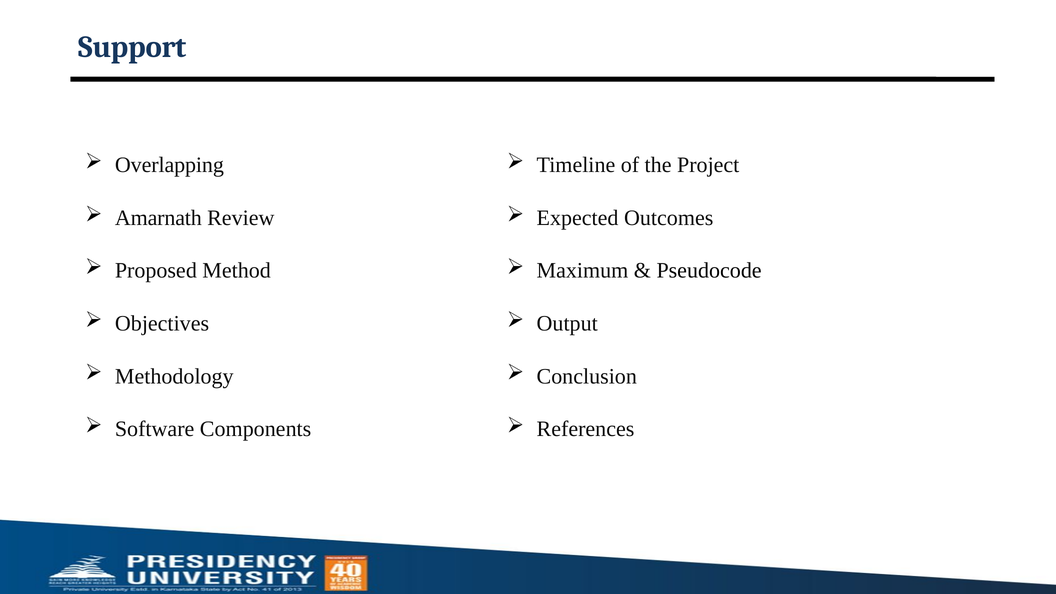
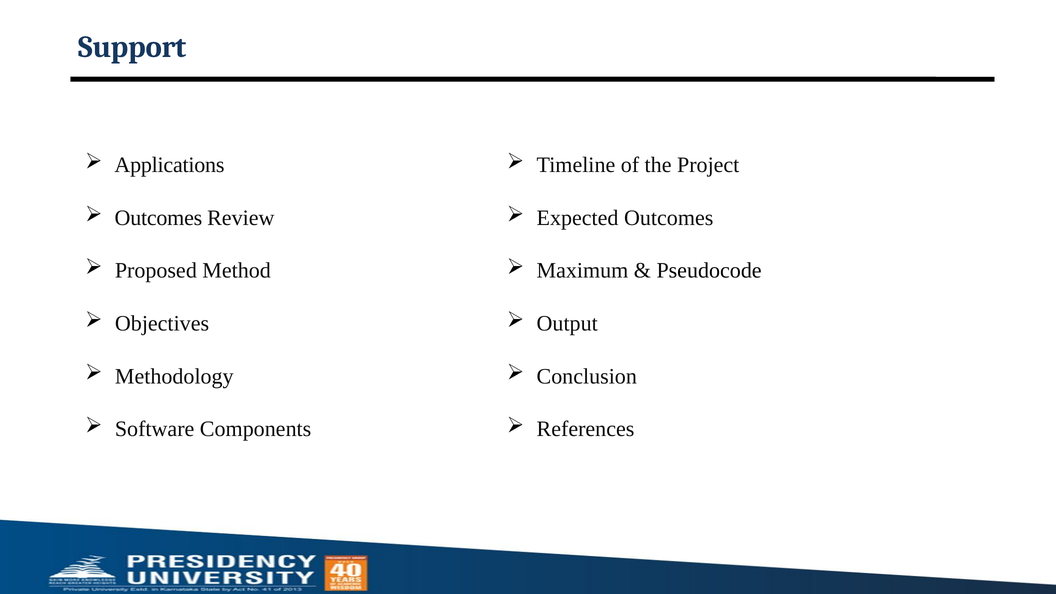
Overlapping: Overlapping -> Applications (169, 165)
Amarnath: Amarnath -> Outcomes (158, 218)
